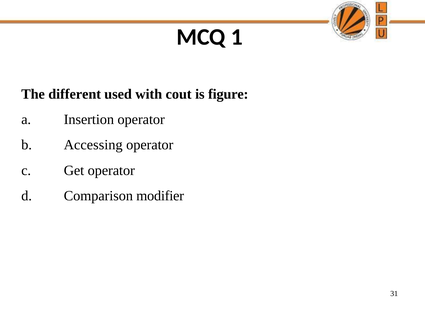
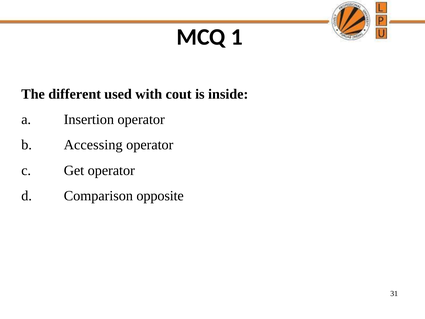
figure: figure -> inside (228, 94)
modifier: modifier -> opposite (160, 196)
